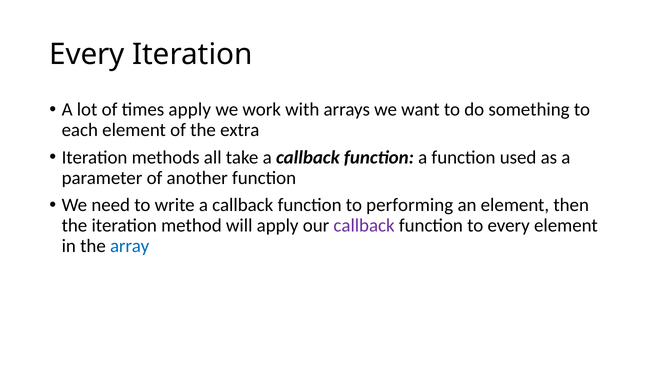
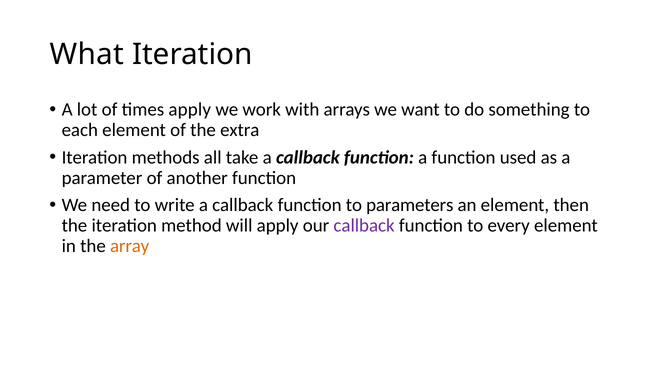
Every: Every -> What (87, 55)
performing: performing -> parameters (410, 205)
array colour: blue -> orange (130, 246)
